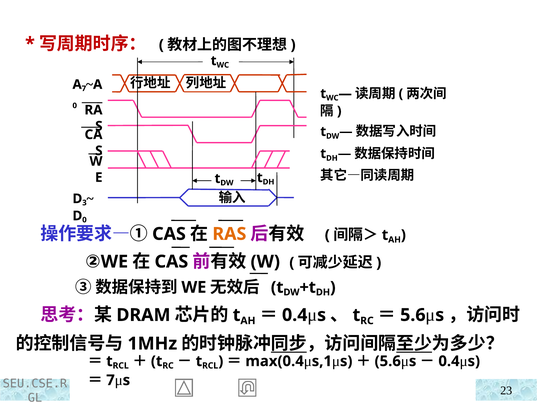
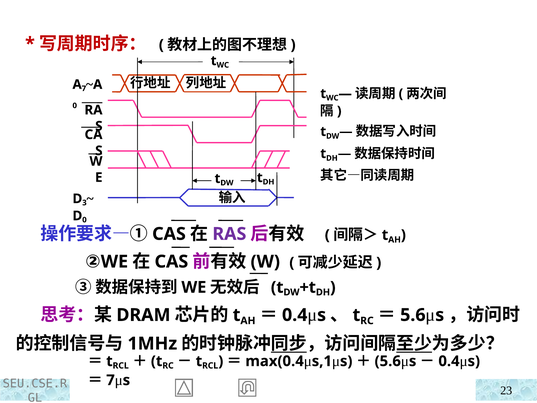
RAS colour: orange -> purple (229, 234)
